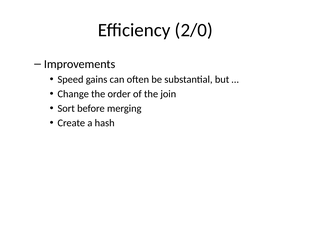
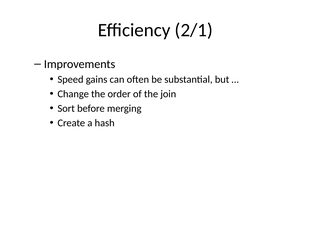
2/0: 2/0 -> 2/1 (194, 30)
